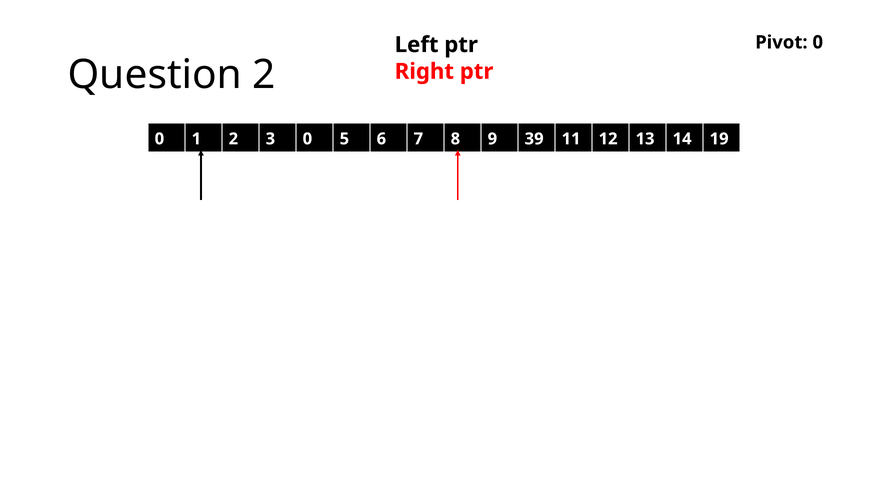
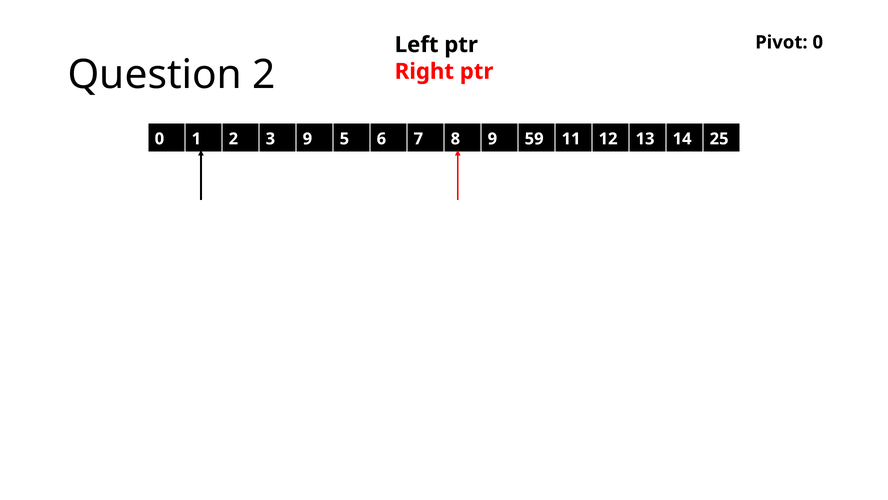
3 0: 0 -> 9 (307, 139)
39: 39 -> 59 (534, 139)
19: 19 -> 25 (719, 139)
